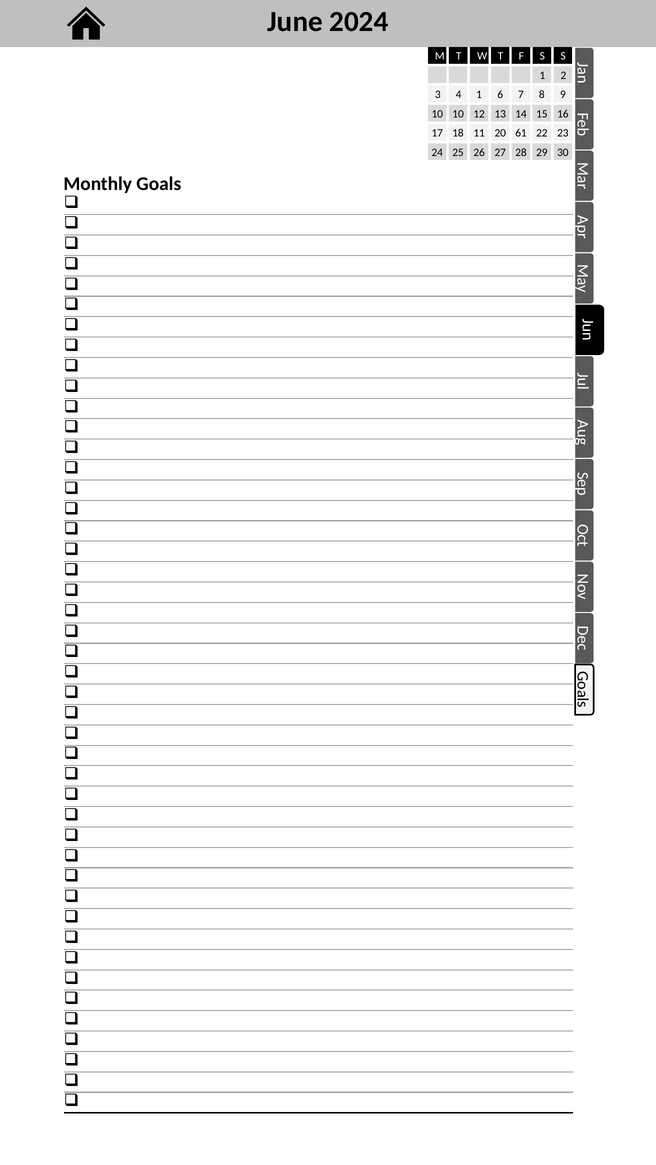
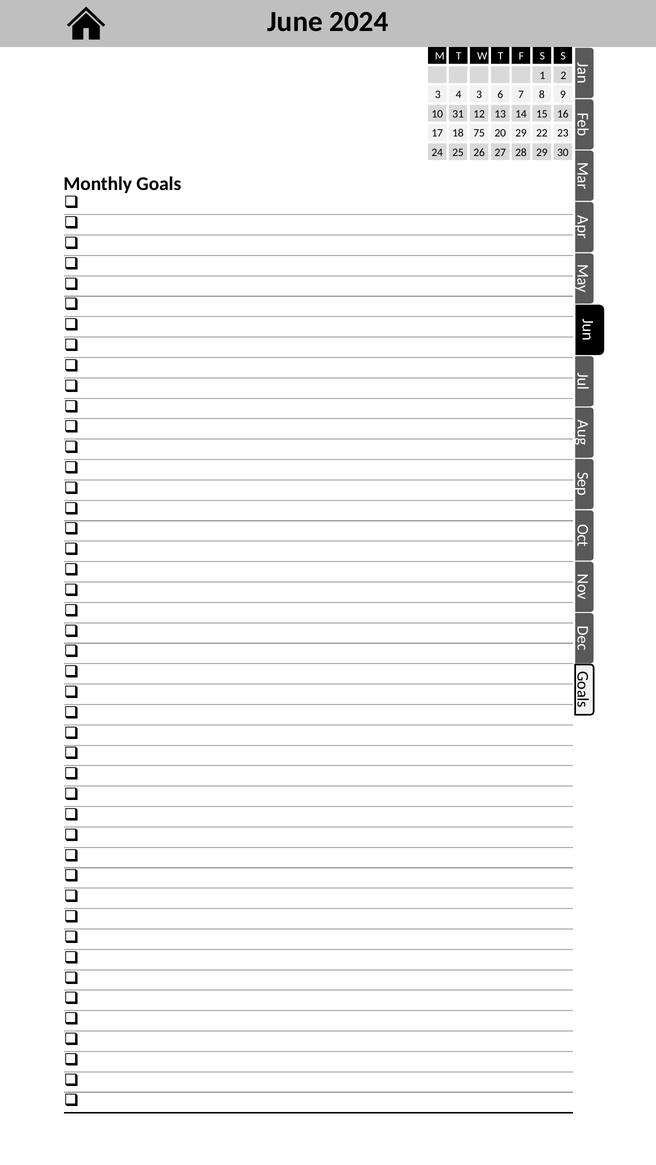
4 1: 1 -> 3 (479, 95)
10 10: 10 -> 31 (458, 114)
11: 11 -> 75 (479, 133)
20 61: 61 -> 29 (521, 133)
